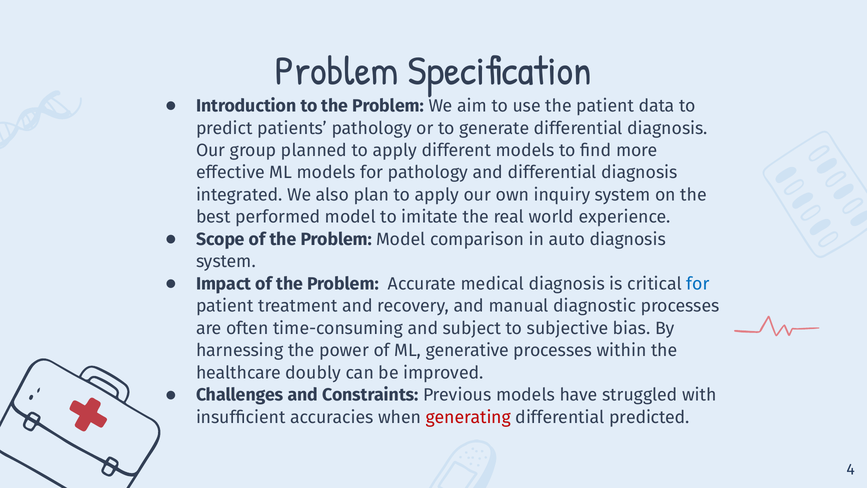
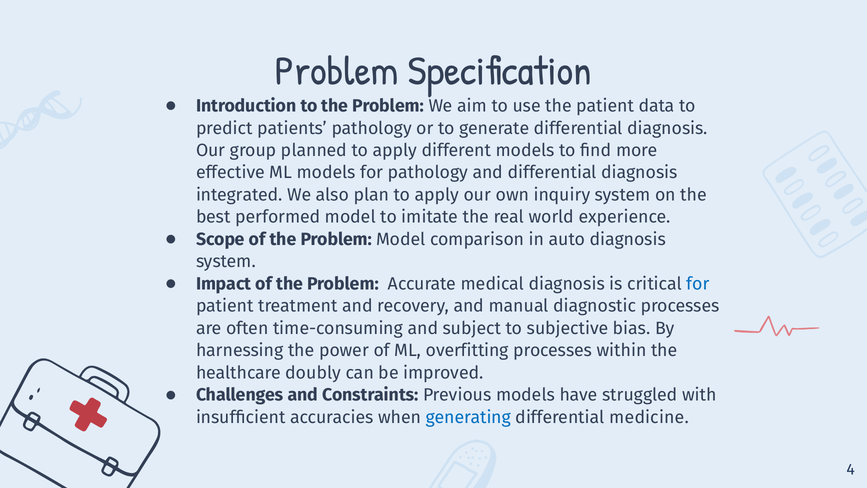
generative: generative -> overfitting (467, 350)
generating colour: red -> blue (468, 417)
predicted: predicted -> medicine (649, 417)
